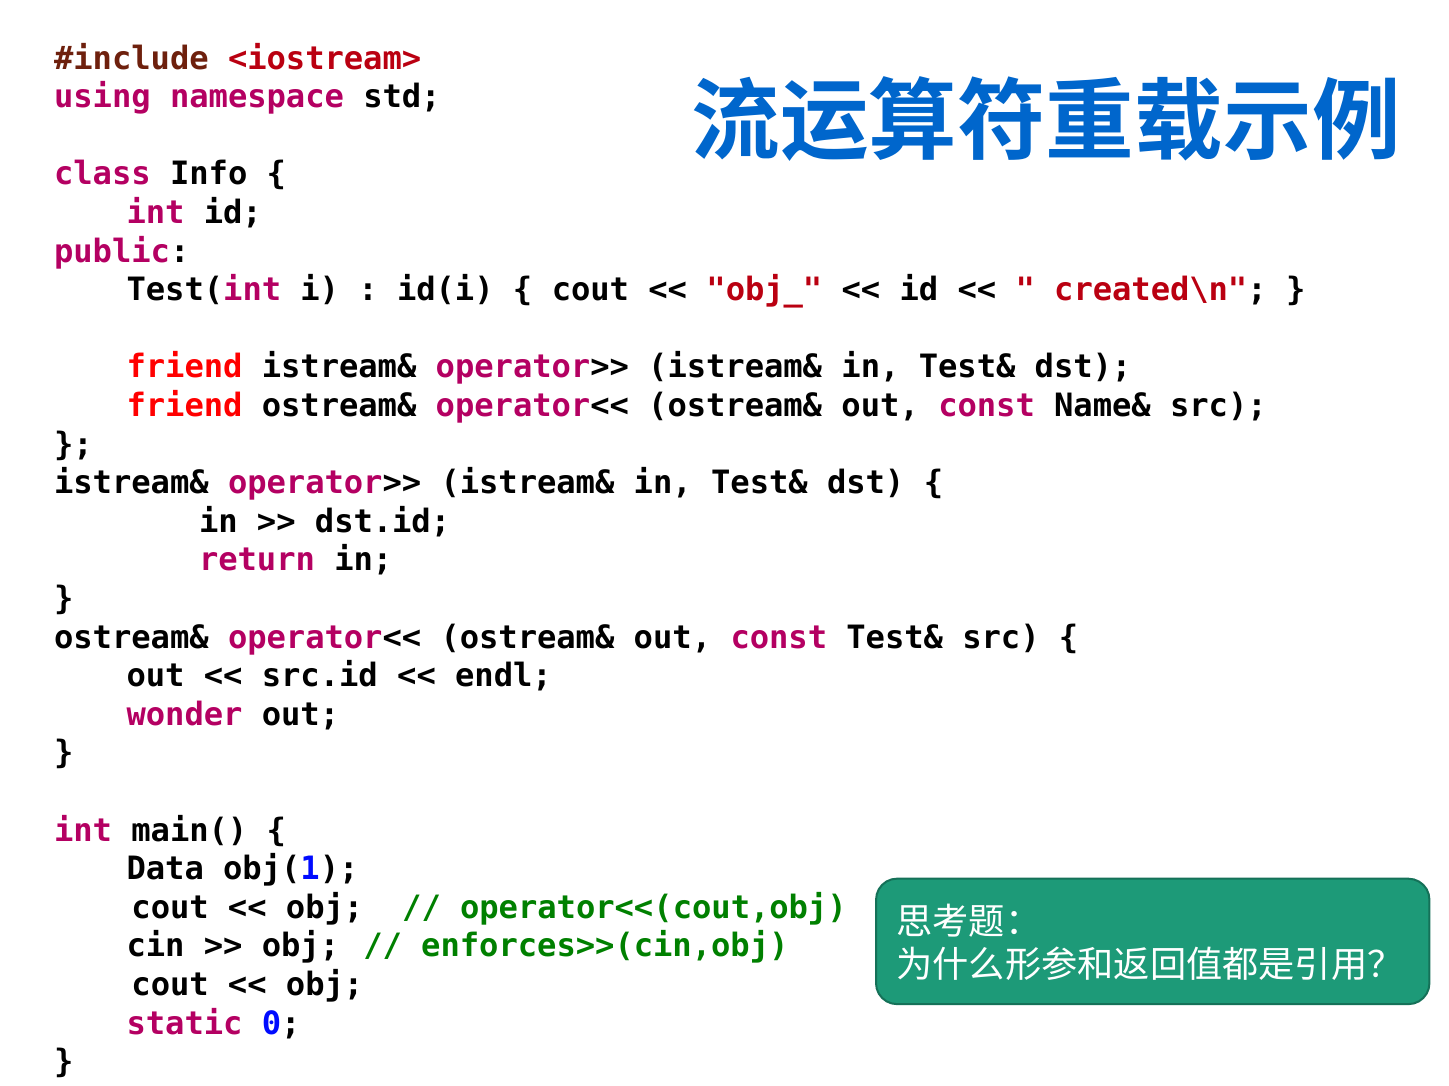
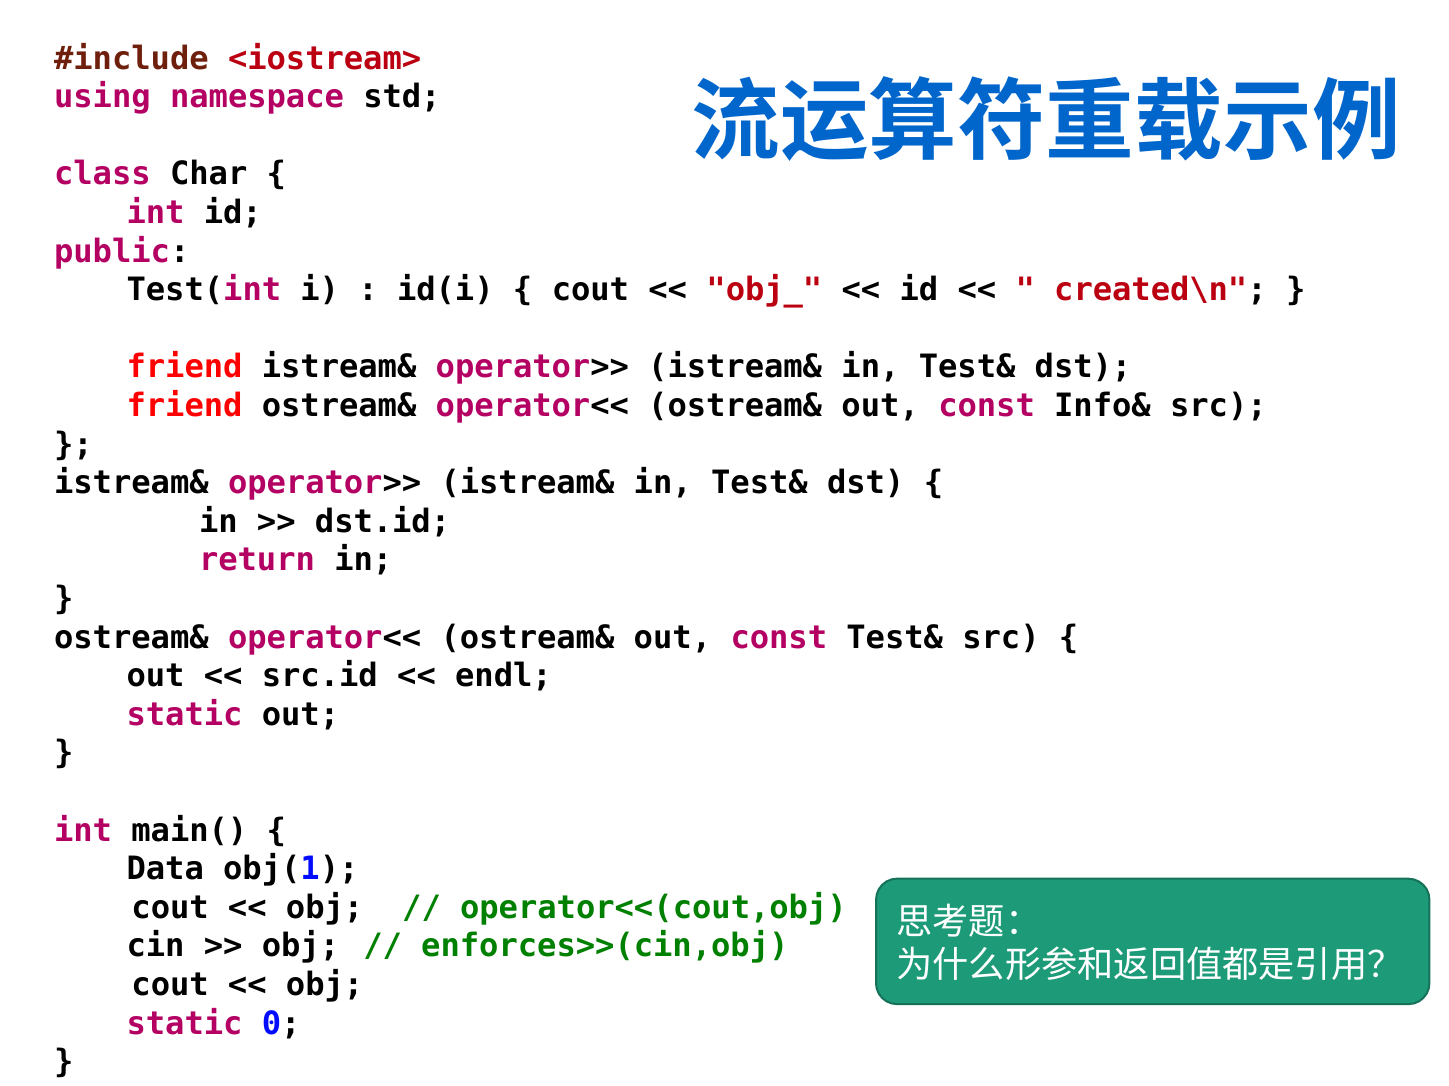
Info: Info -> Char (209, 174)
Name&: Name& -> Info& (1102, 406)
wonder: wonder -> static (185, 715)
